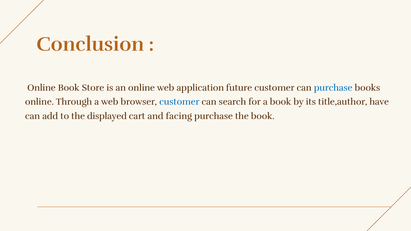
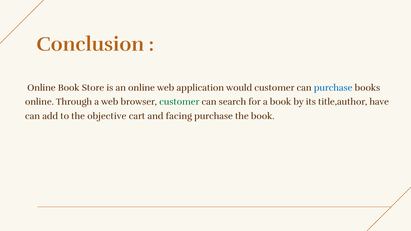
future: future -> would (239, 88)
customer colour: blue -> green (179, 102)
displayed: displayed -> objective (107, 116)
